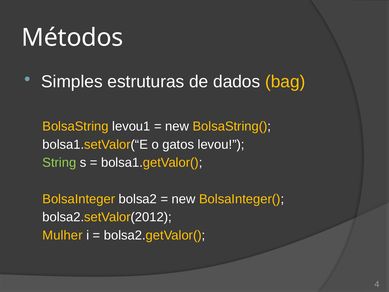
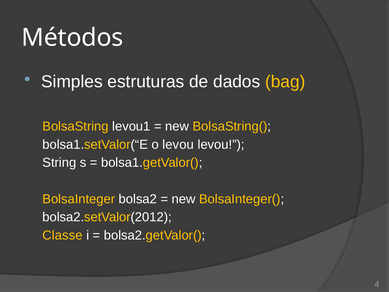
o gatos: gatos -> levou (178, 144)
String colour: light green -> white (59, 163)
Mulher: Mulher -> Classe (63, 235)
